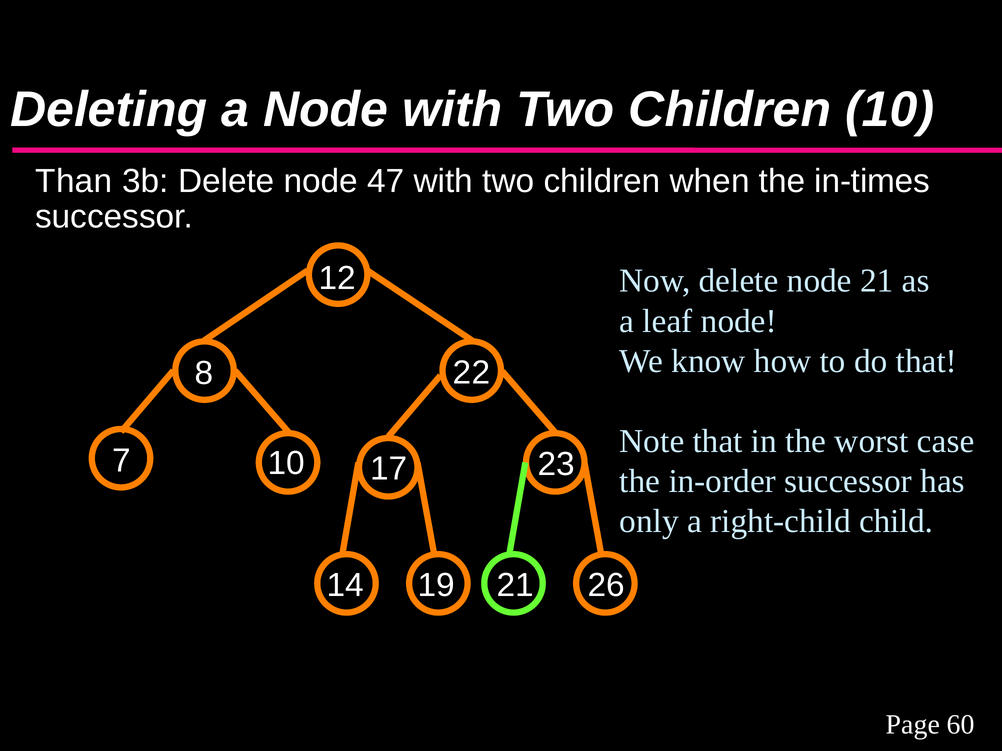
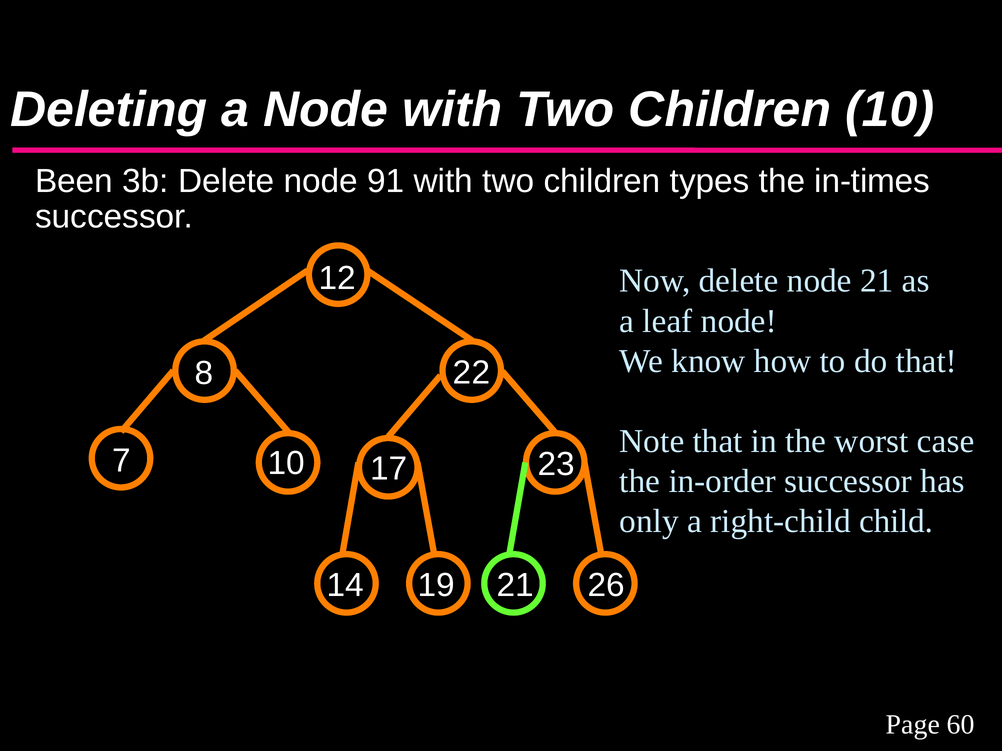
Than: Than -> Been (74, 181)
47: 47 -> 91 (386, 181)
when: when -> types (710, 181)
